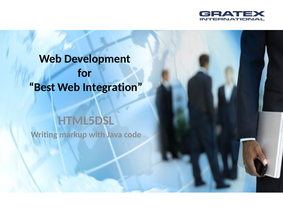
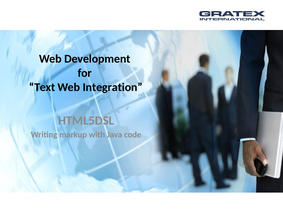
Best: Best -> Text (42, 87)
